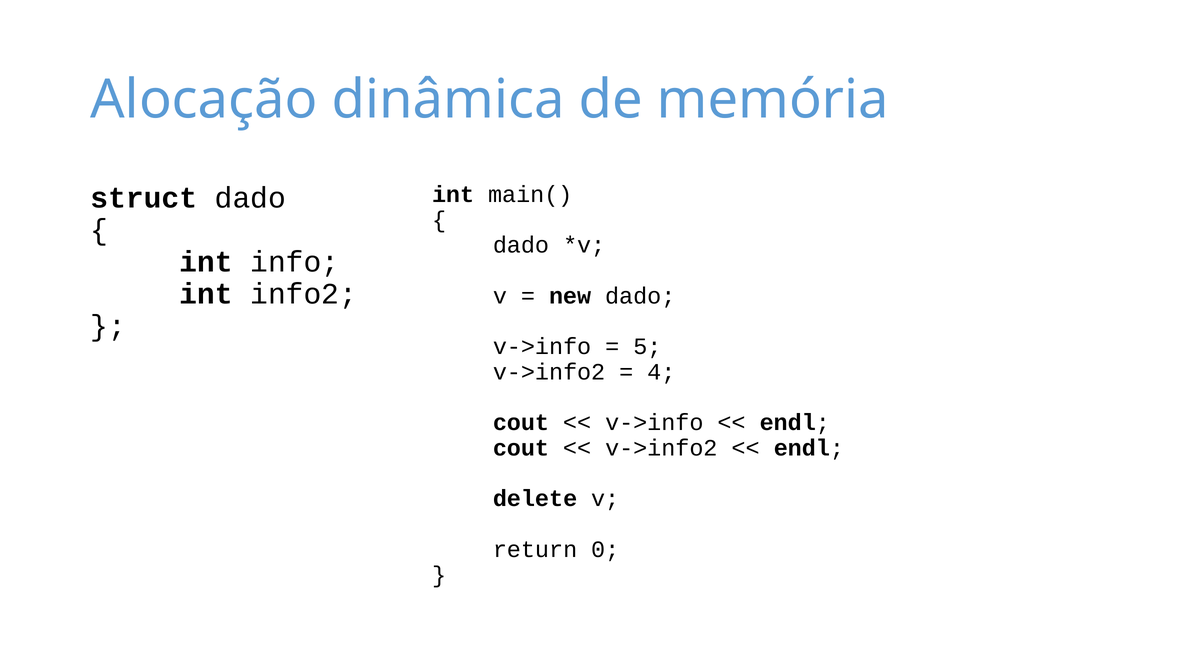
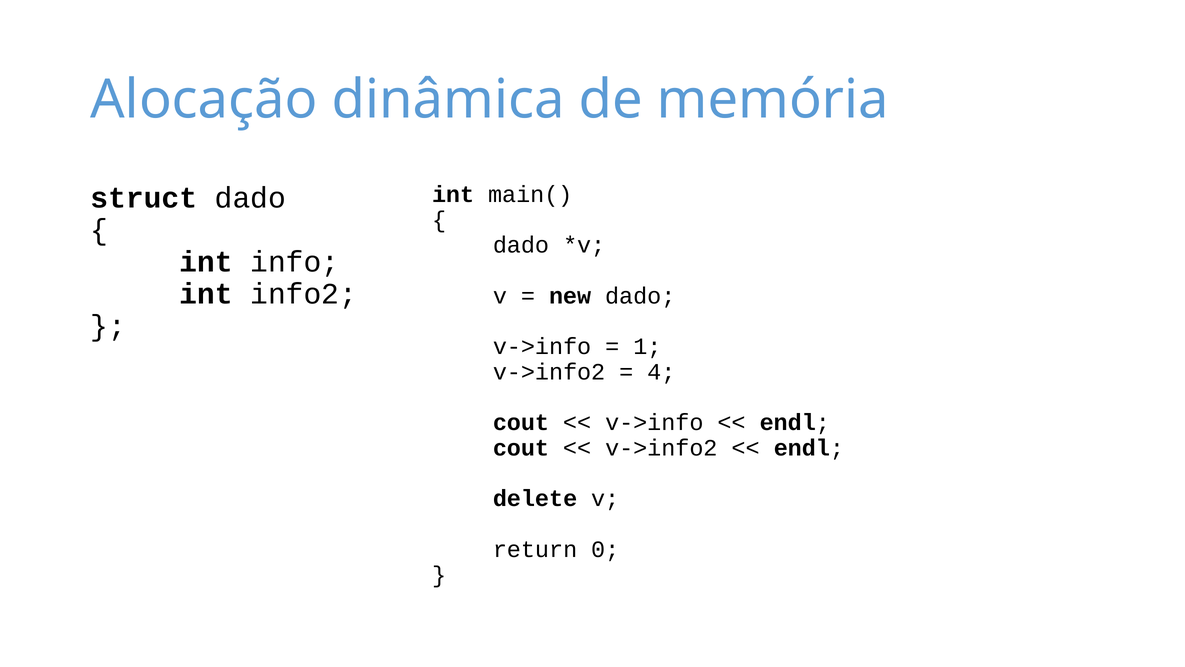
5: 5 -> 1 (647, 346)
